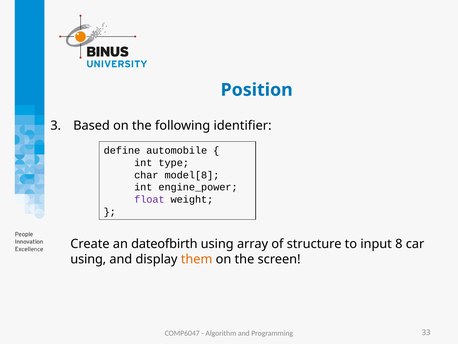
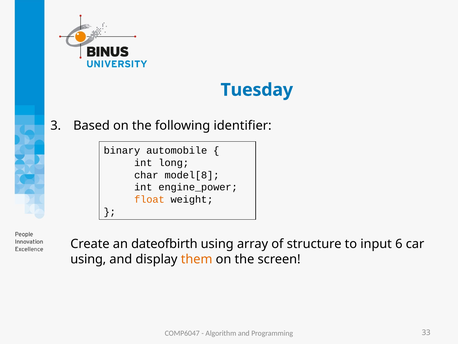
Position: Position -> Tuesday (257, 90)
define: define -> binary (122, 150)
type: type -> long (174, 163)
float colour: purple -> orange (149, 199)
8: 8 -> 6 (399, 244)
